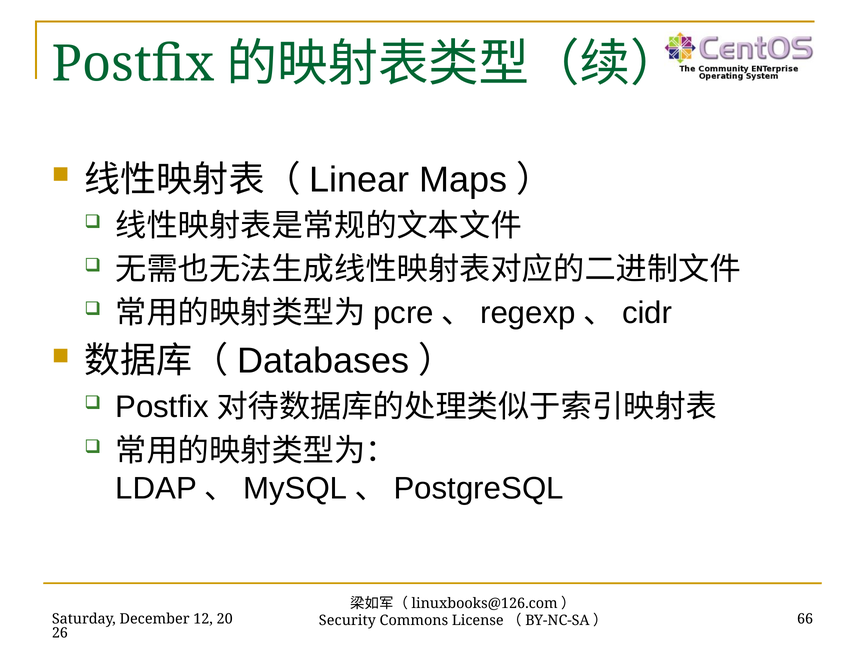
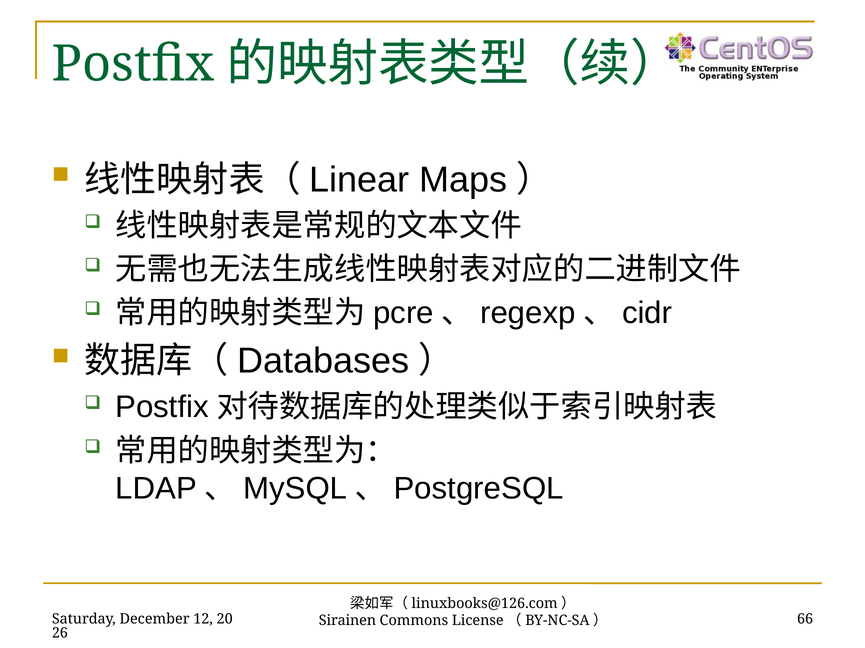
Security: Security -> Sirainen (347, 621)
